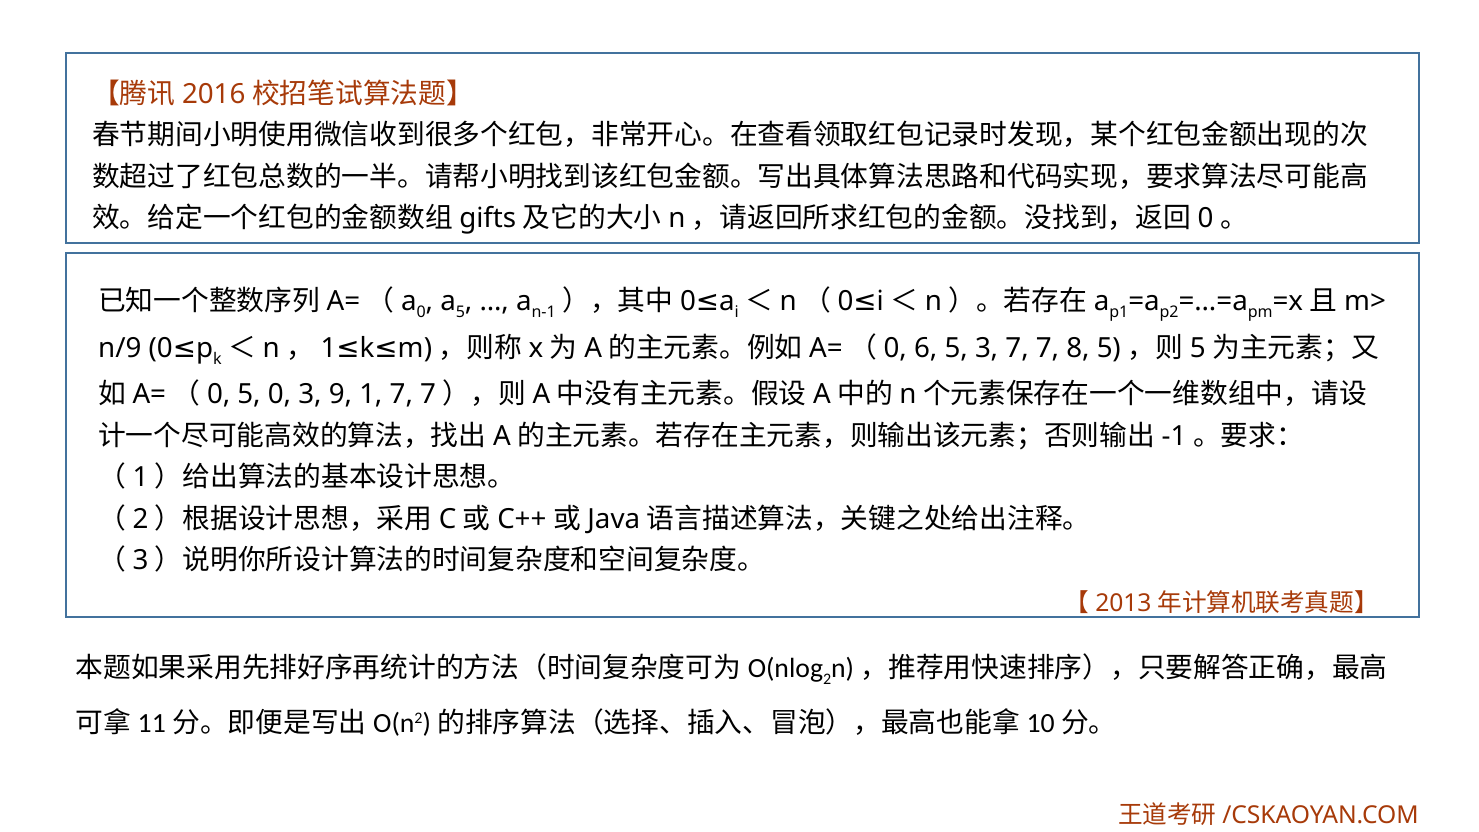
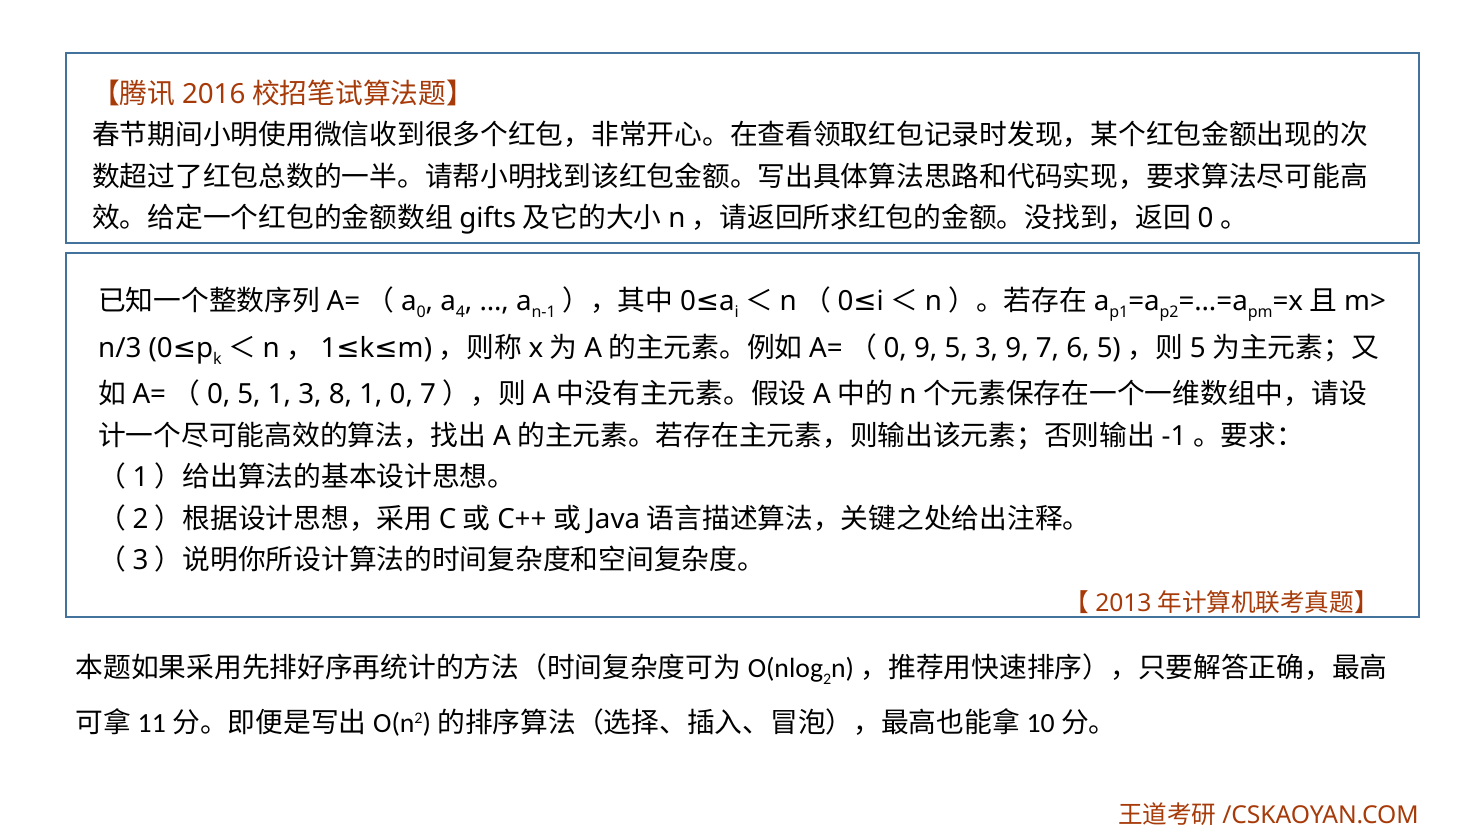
5: 5 -> 4 (460, 312)
6: 6 -> 9 (926, 348)
3 7: 7 -> 9 (1017, 348)
8: 8 -> 6 (1078, 348)
n/9: n/9 -> n/3 (120, 348)
5 0: 0 -> 1 (280, 394)
9: 9 -> 8 (340, 394)
1 7: 7 -> 0 (401, 394)
